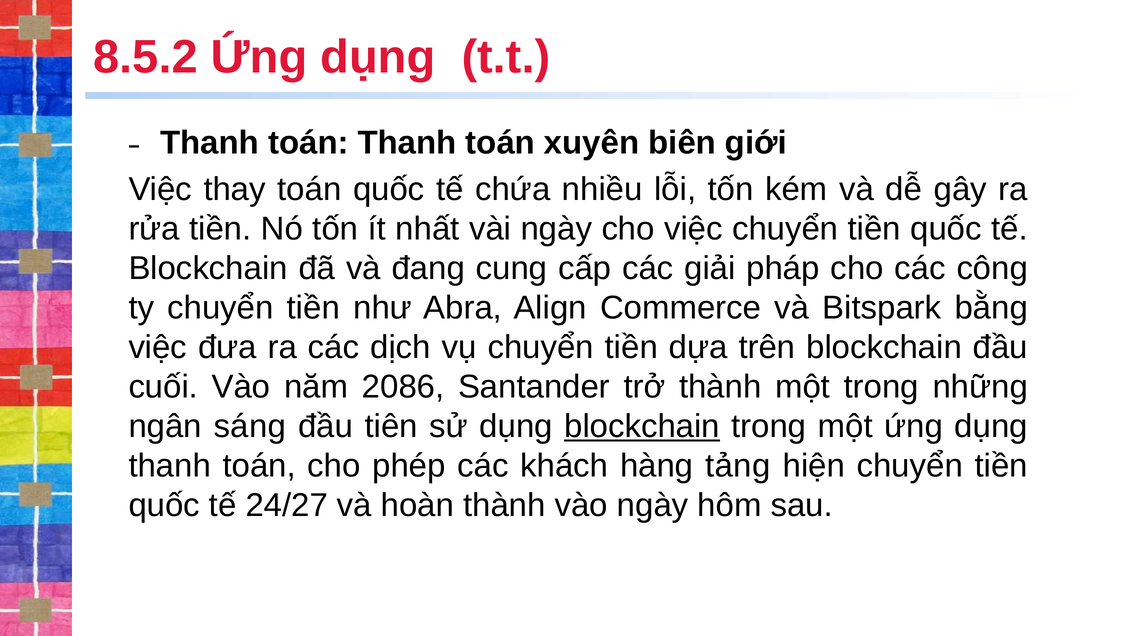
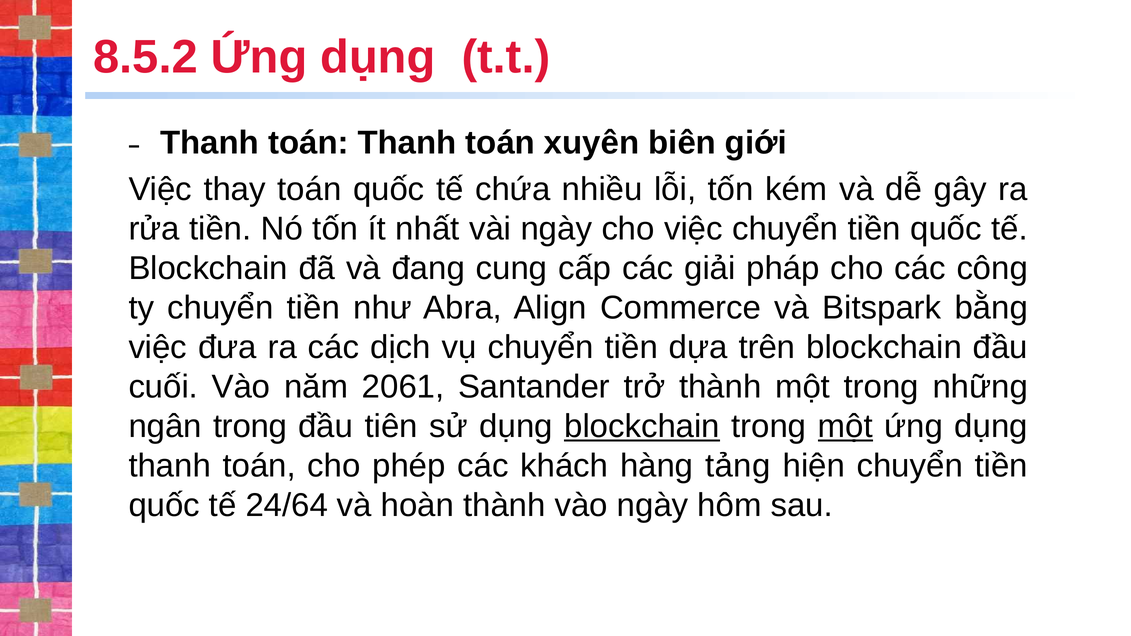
2086: 2086 -> 2061 (403, 387)
ngân sáng: sáng -> trong (250, 426)
một underline: none -> present (845, 426)
24/27: 24/27 -> 24/64 (287, 505)
